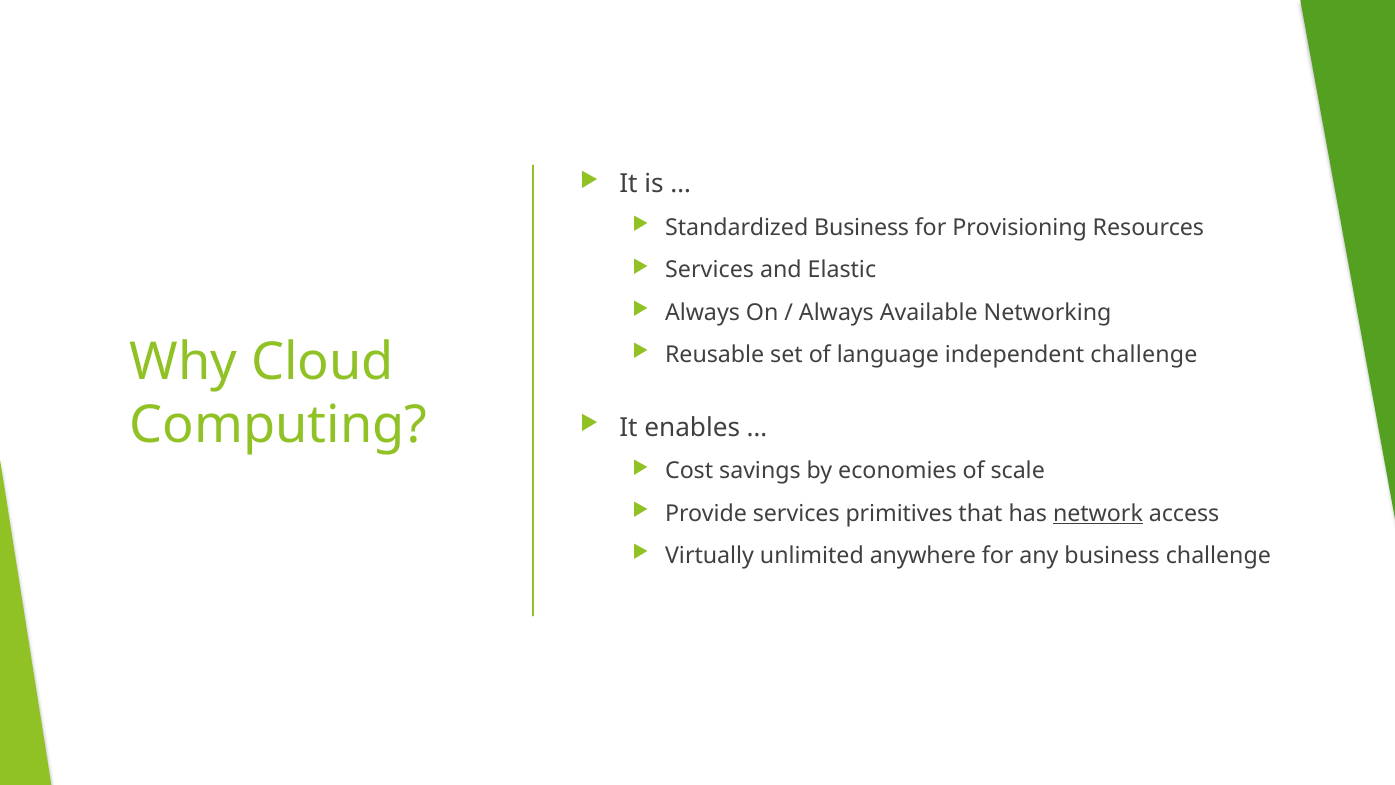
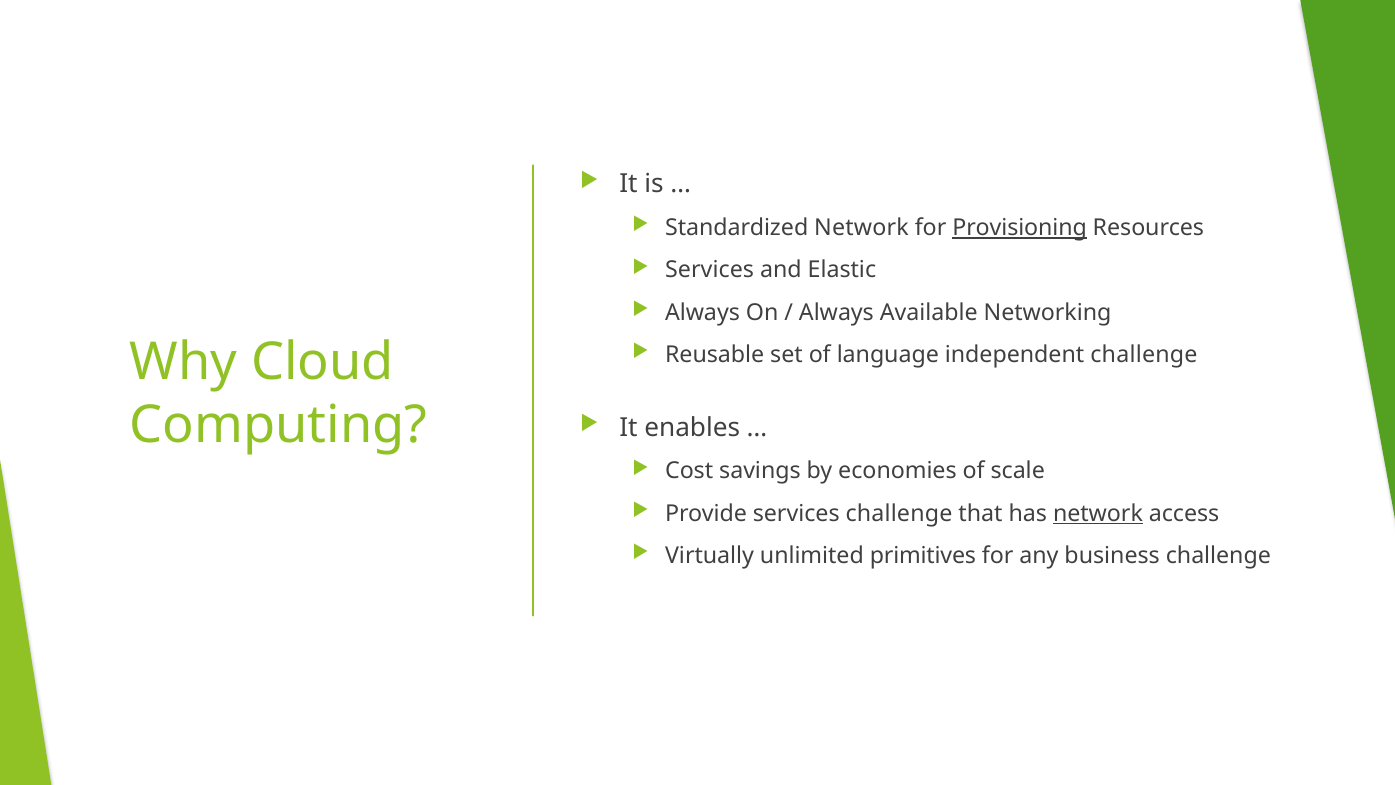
Standardized Business: Business -> Network (861, 228)
Provisioning underline: none -> present (1020, 228)
services primitives: primitives -> challenge (899, 514)
anywhere: anywhere -> primitives (923, 556)
